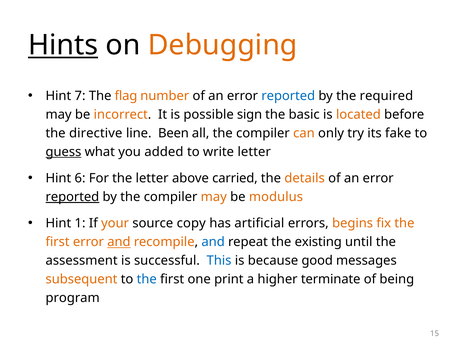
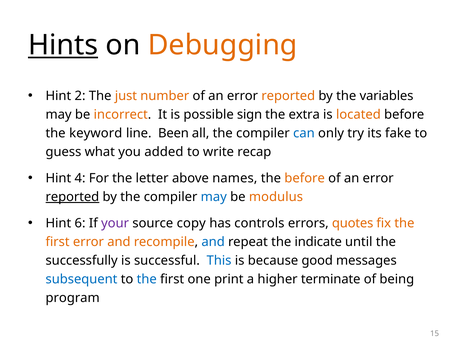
7: 7 -> 2 (80, 96)
flag: flag -> just (126, 96)
reported colour: blue -> orange (288, 96)
required: required -> variables (387, 96)
basic: basic -> extra (304, 115)
directive: directive -> keyword (96, 133)
can colour: orange -> blue (304, 133)
guess underline: present -> none (63, 152)
write letter: letter -> recap (254, 152)
6: 6 -> 4 (80, 178)
carried: carried -> names (235, 178)
the details: details -> before (305, 178)
may colour: orange -> blue (214, 197)
1: 1 -> 6 (80, 223)
your colour: orange -> purple (115, 223)
artificial: artificial -> controls (259, 223)
begins: begins -> quotes (353, 223)
and underline: present -> none (119, 242)
existing: existing -> indicate (318, 242)
assessment: assessment -> successfully (82, 261)
subsequent colour: orange -> blue (81, 280)
